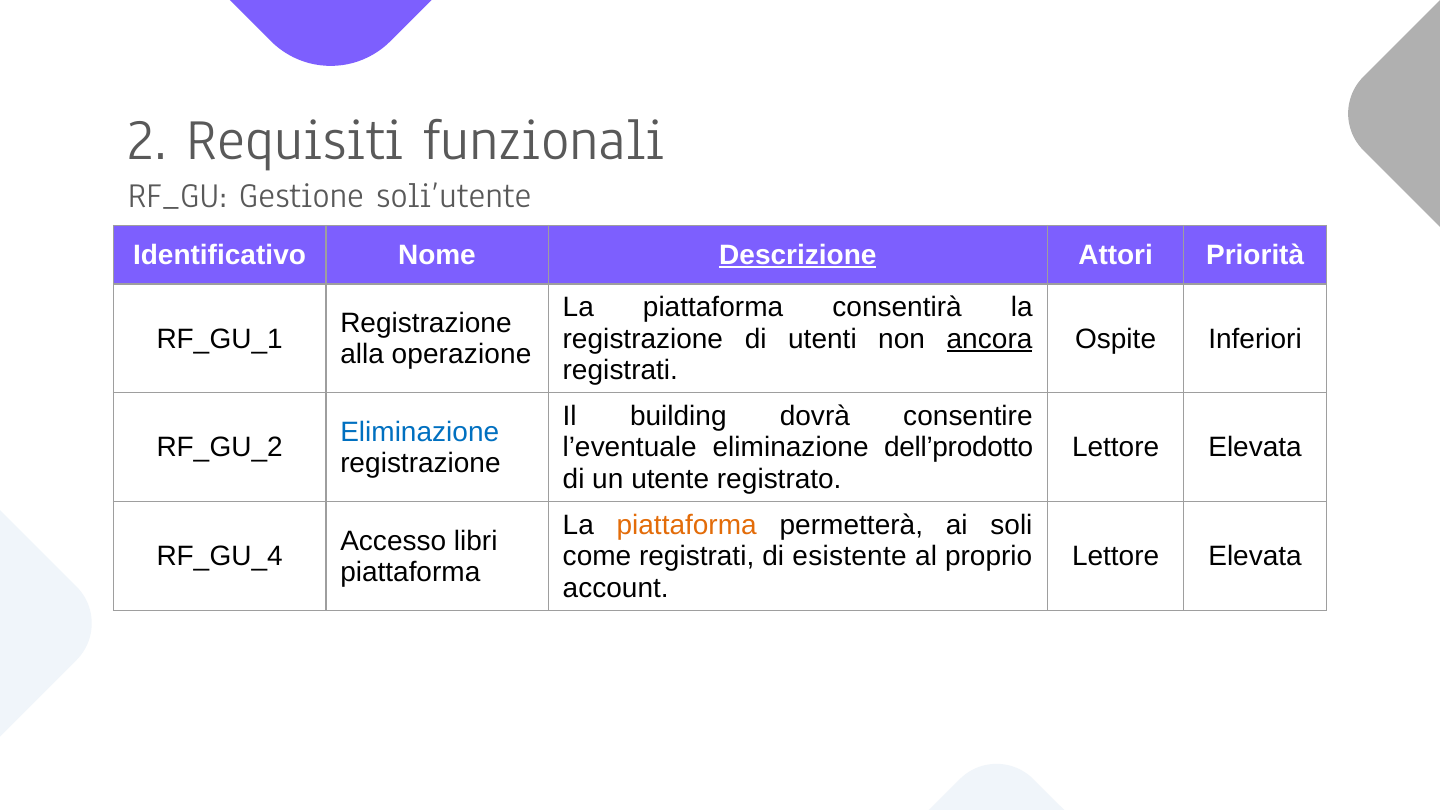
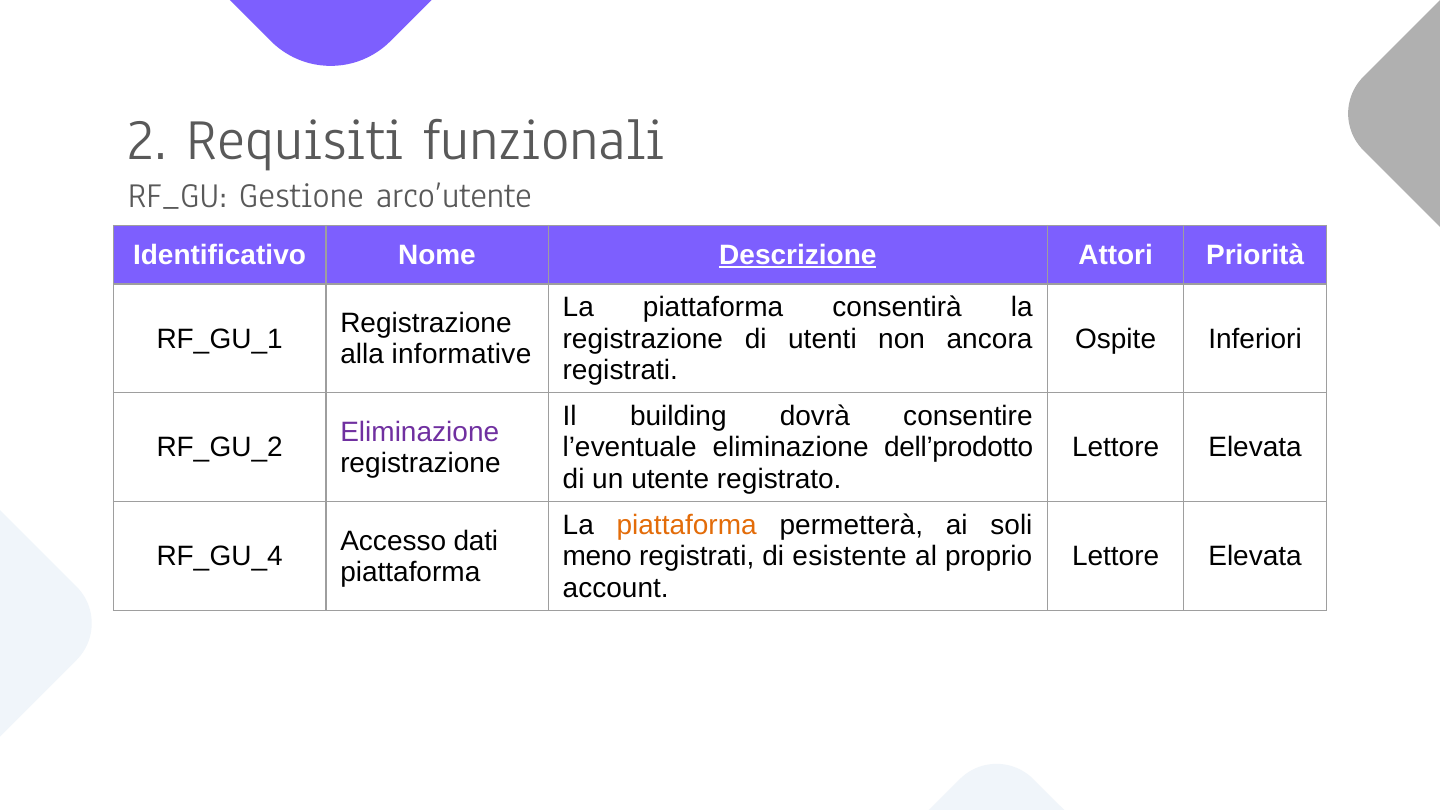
soli’utente: soli’utente -> arco’utente (454, 196)
ancora underline: present -> none (990, 339)
operazione: operazione -> informative (461, 355)
Eliminazione colour: blue -> purple (420, 432)
libri: libri -> dati (476, 541)
come: come -> meno (597, 557)
